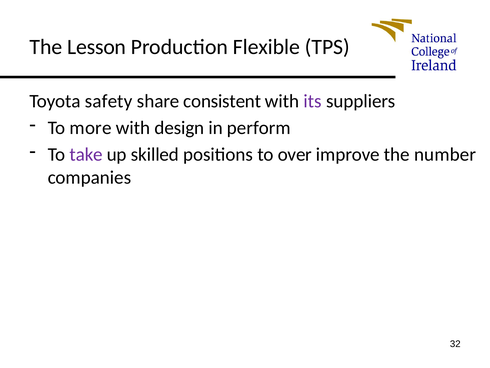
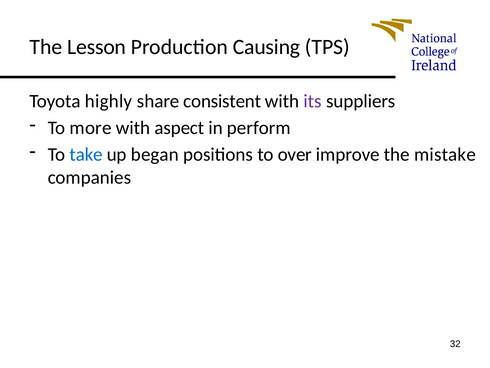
Flexible: Flexible -> Causing (266, 47)
safety: safety -> highly (109, 101)
design: design -> aspect (179, 128)
take colour: purple -> blue (86, 154)
skilled: skilled -> began (155, 154)
number: number -> mistake (445, 154)
